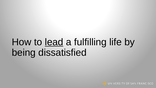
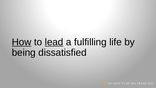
How underline: none -> present (22, 42)
